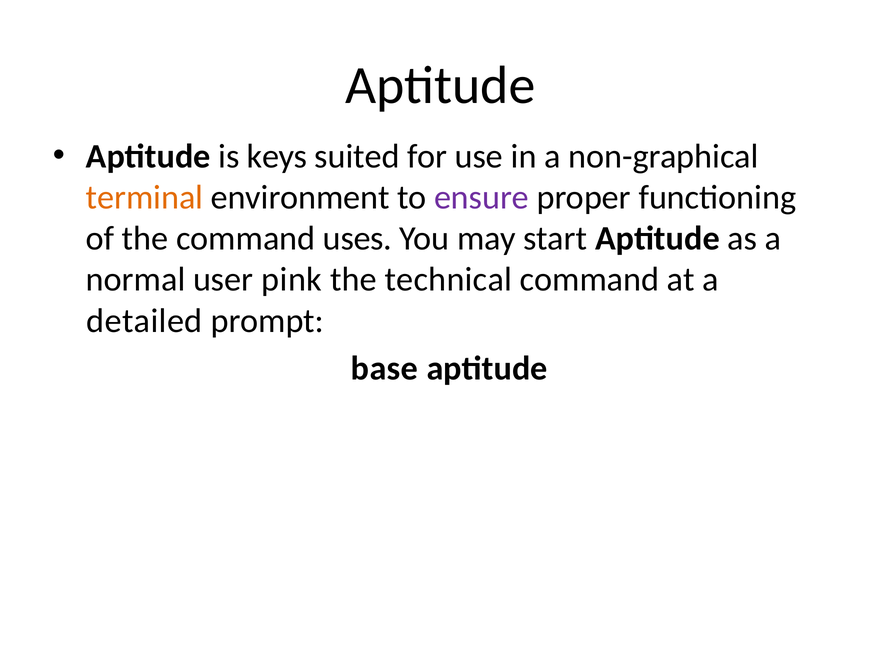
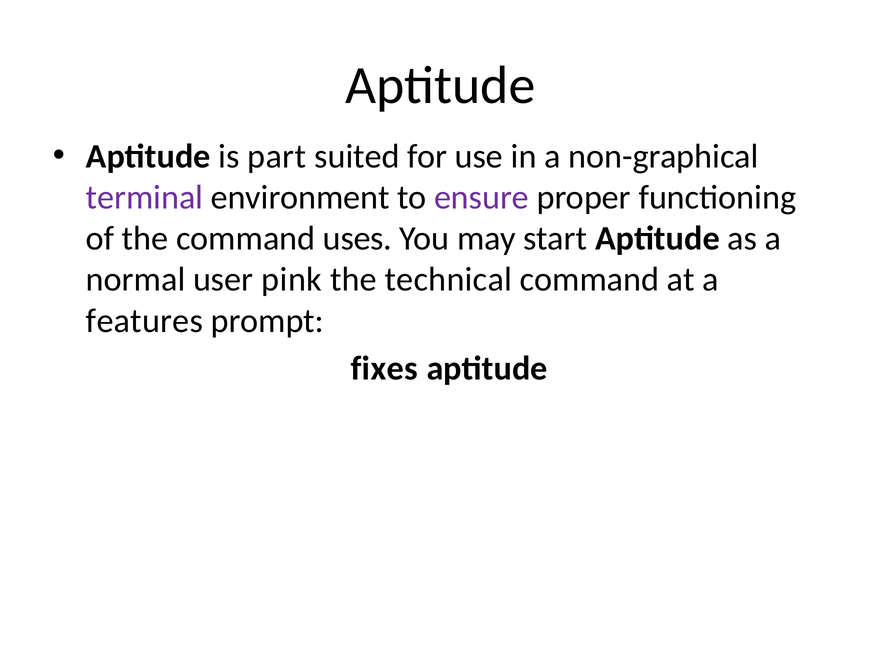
keys: keys -> part (277, 156)
terminal colour: orange -> purple (145, 197)
detailed: detailed -> features (144, 321)
base: base -> fixes (384, 368)
